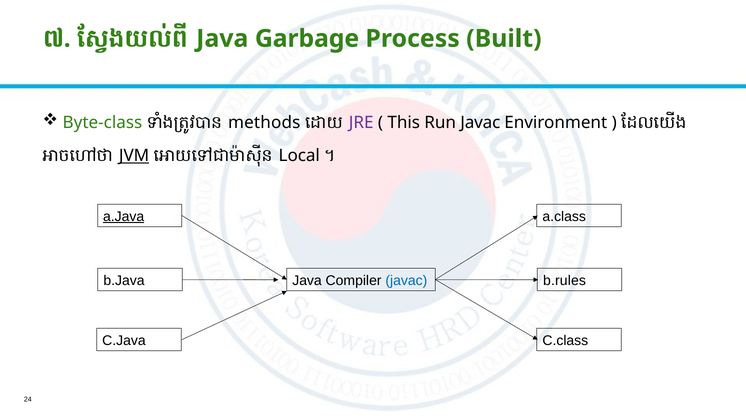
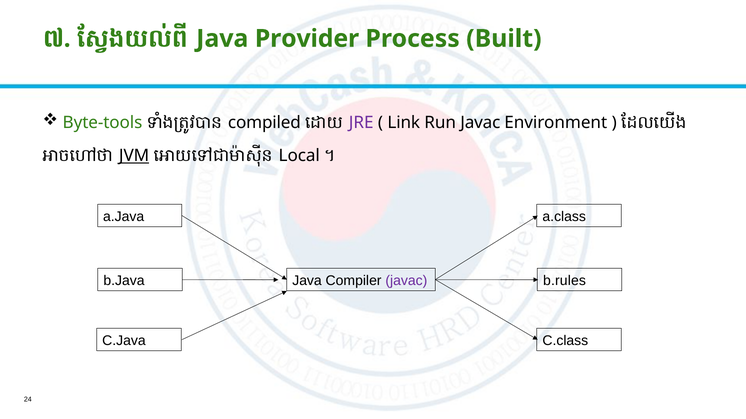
Garbage: Garbage -> Provider (307, 39)
Byte-class: Byte-class -> Byte-tools (102, 123)
methods: methods -> compiled (264, 123)
This: This -> Link (404, 123)
a.Java underline: present -> none (124, 217)
javac colour: blue -> purple (406, 281)
